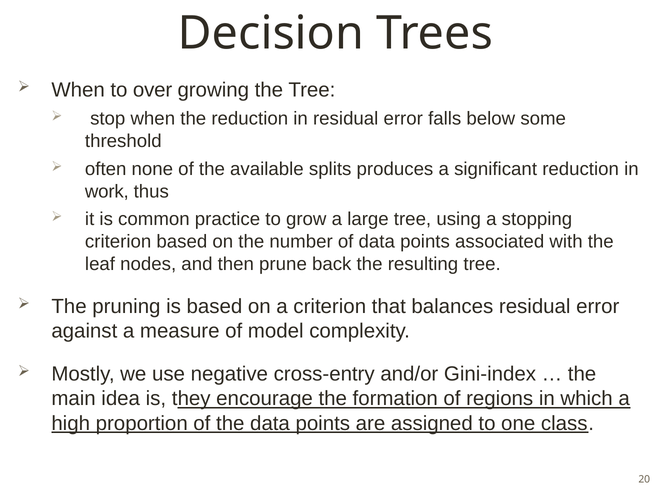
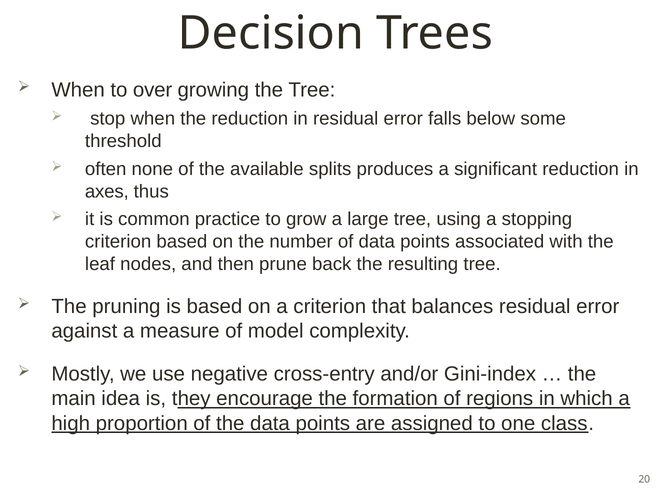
work: work -> axes (107, 191)
